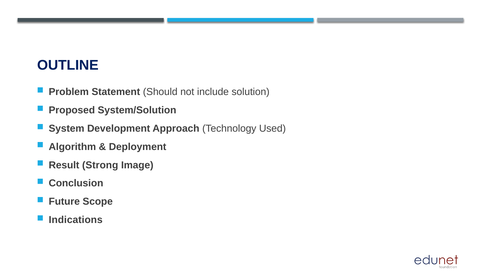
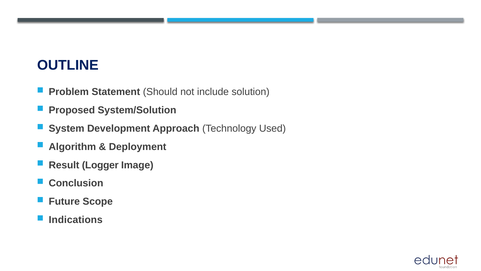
Strong: Strong -> Logger (100, 165)
